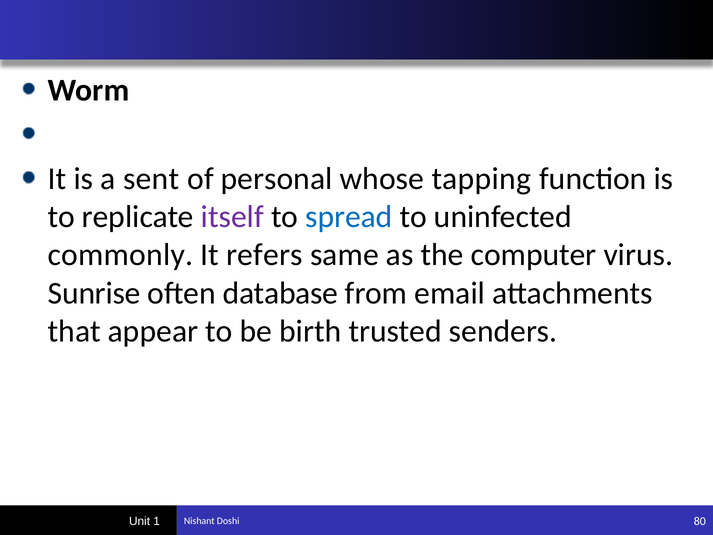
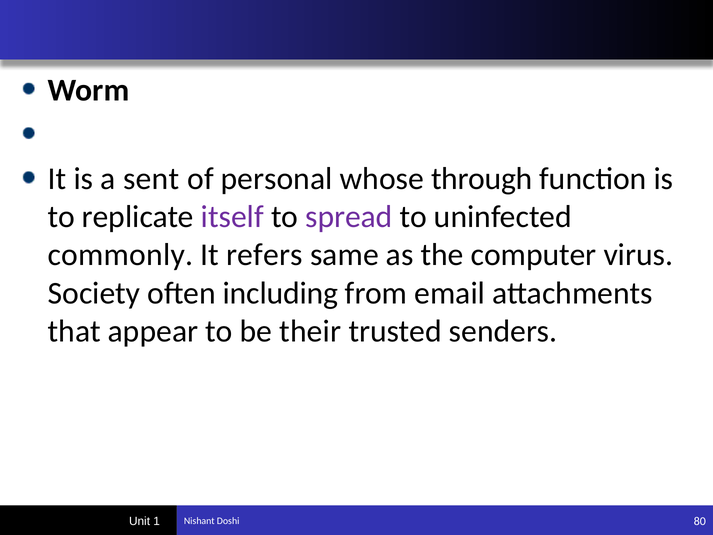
tapping: tapping -> through (482, 179)
spread colour: blue -> purple (349, 217)
Sunrise: Sunrise -> Society (94, 293)
database: database -> including (280, 293)
birth: birth -> their (310, 331)
